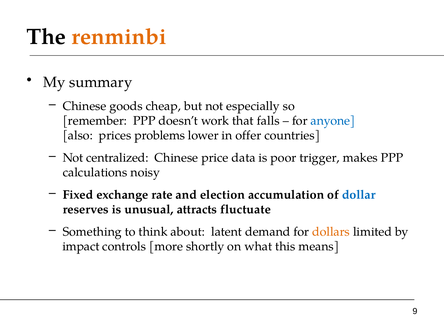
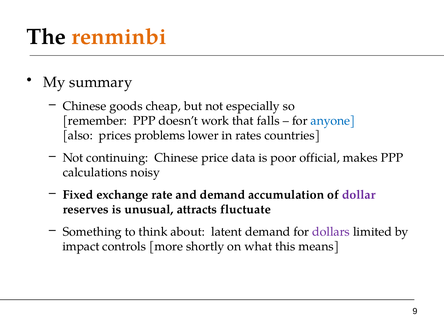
offer: offer -> rates (248, 136)
centralized: centralized -> continuing (117, 158)
trigger: trigger -> official (320, 158)
and election: election -> demand (223, 195)
dollar colour: blue -> purple (359, 195)
dollars colour: orange -> purple (331, 232)
